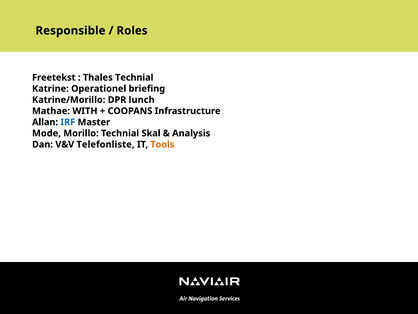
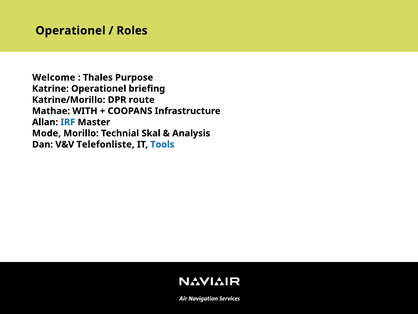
Responsible: Responsible -> Operationel (70, 31)
Freetekst: Freetekst -> Welcome (54, 77)
Thales Technial: Technial -> Purpose (134, 77)
lunch: lunch -> route (142, 100)
Tools colour: orange -> blue (162, 144)
